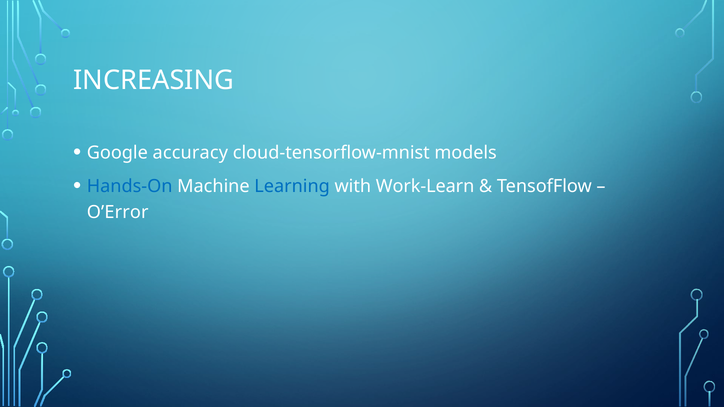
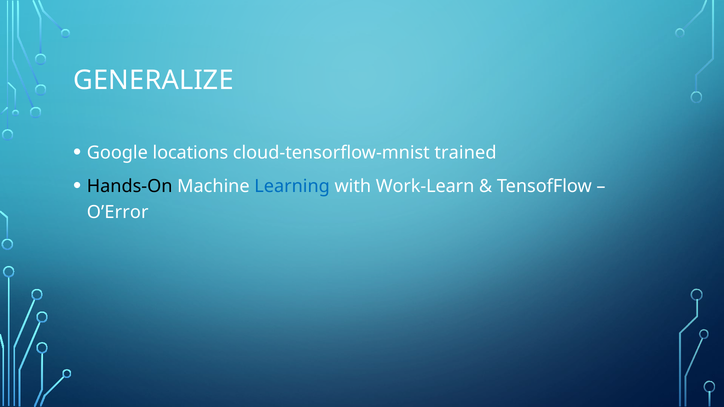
INCREASING: INCREASING -> GENERALIZE (154, 80)
accuracy: accuracy -> locations (190, 153)
models: models -> trained (465, 153)
Hands-On colour: blue -> black (130, 186)
